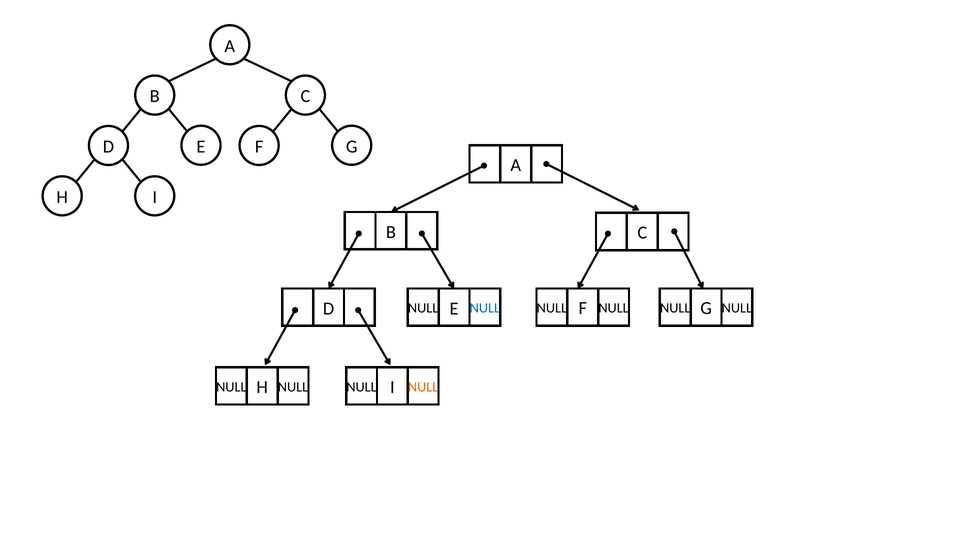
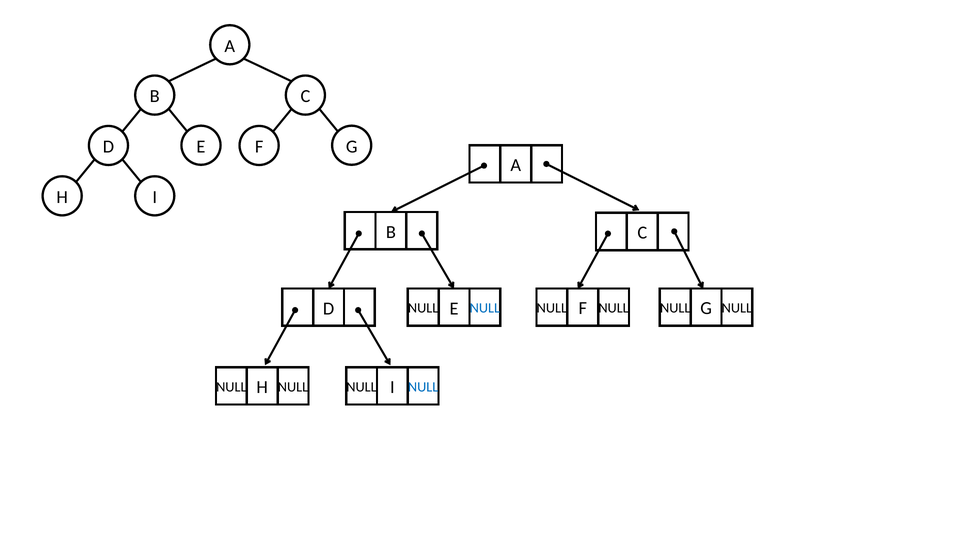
NULL colour: orange -> blue (423, 387)
